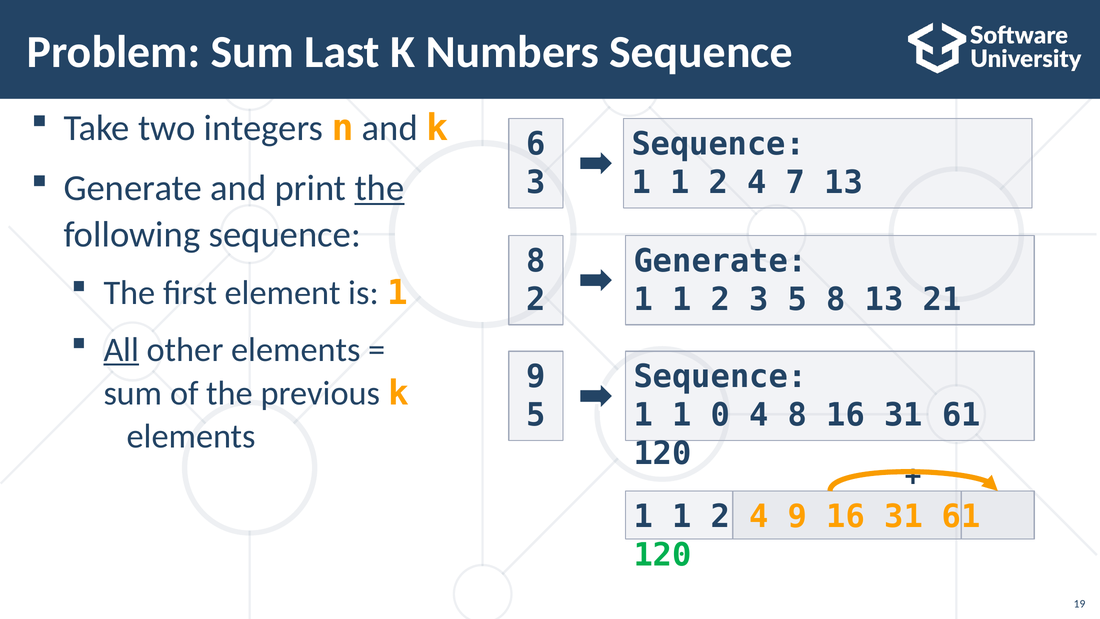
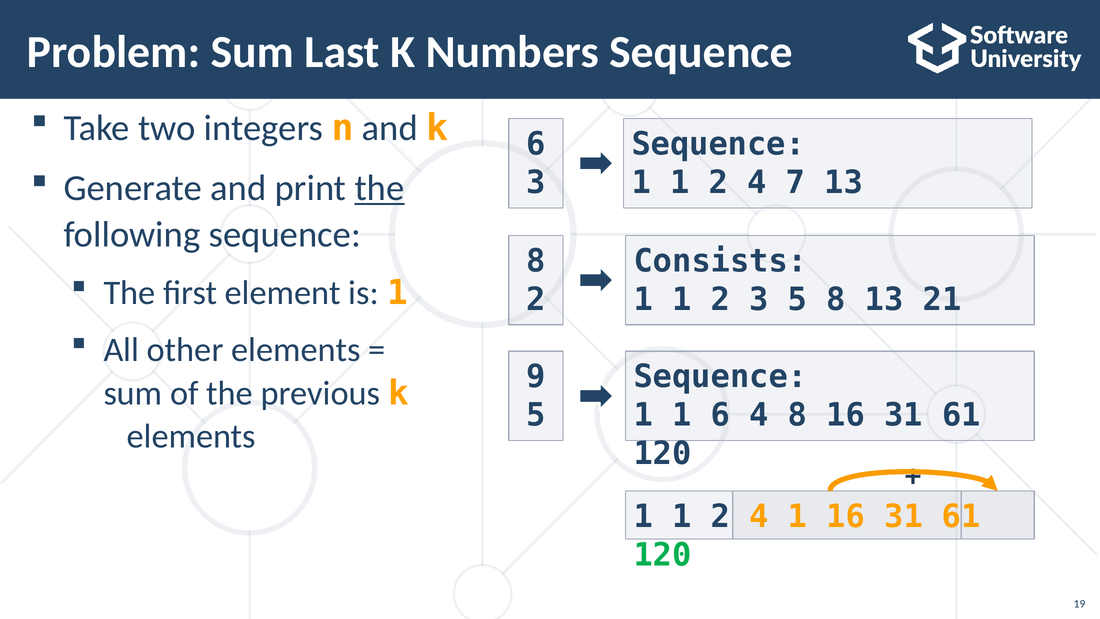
Generate: Generate -> Consists (720, 261)
All underline: present -> none (121, 350)
1 0: 0 -> 6 (720, 415)
4 9: 9 -> 1 (797, 516)
